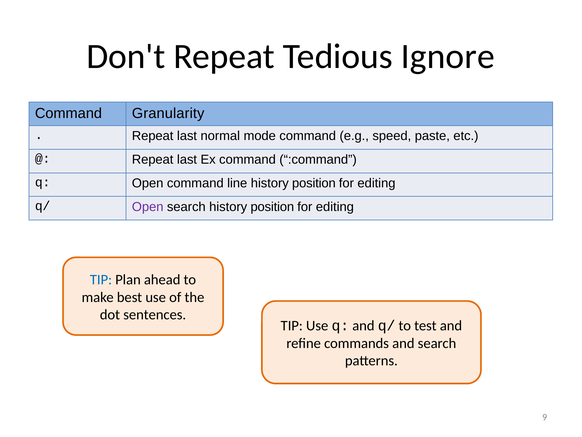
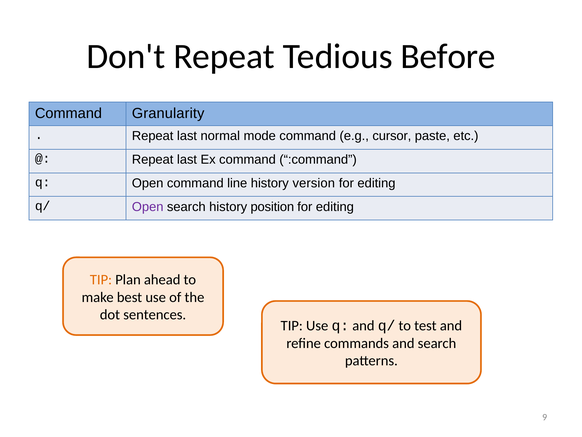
Ignore: Ignore -> Before (448, 56)
speed: speed -> cursor (392, 136)
line history position: position -> version (314, 183)
TIP colour: blue -> orange (101, 279)
